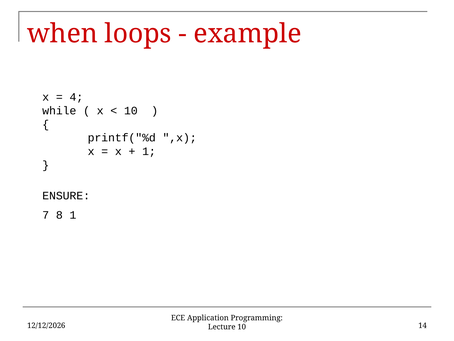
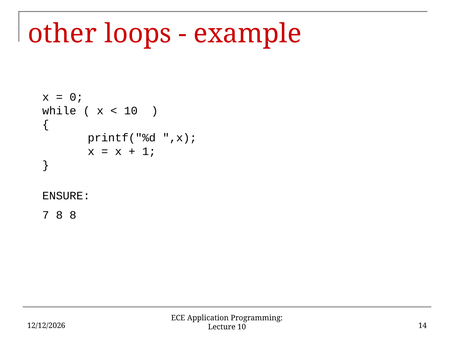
when: when -> other (62, 34)
4: 4 -> 0 (76, 97)
8 1: 1 -> 8 (73, 215)
